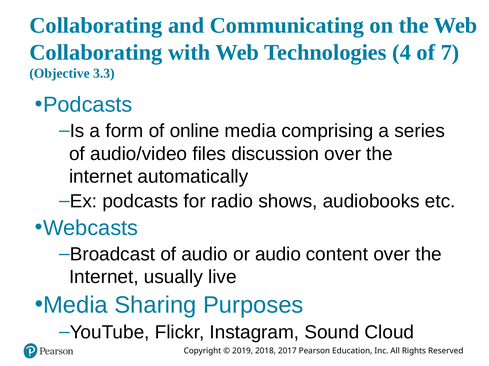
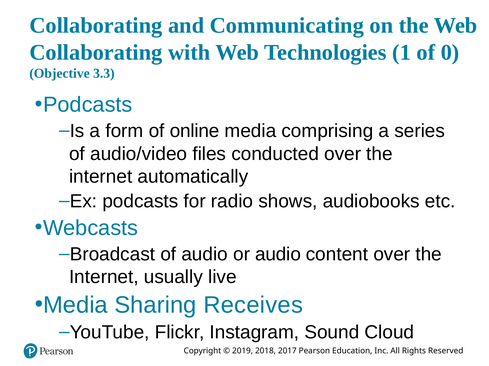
4: 4 -> 1 (402, 52)
7: 7 -> 0 (450, 52)
discussion: discussion -> conducted (275, 154)
Purposes: Purposes -> Receives (253, 305)
